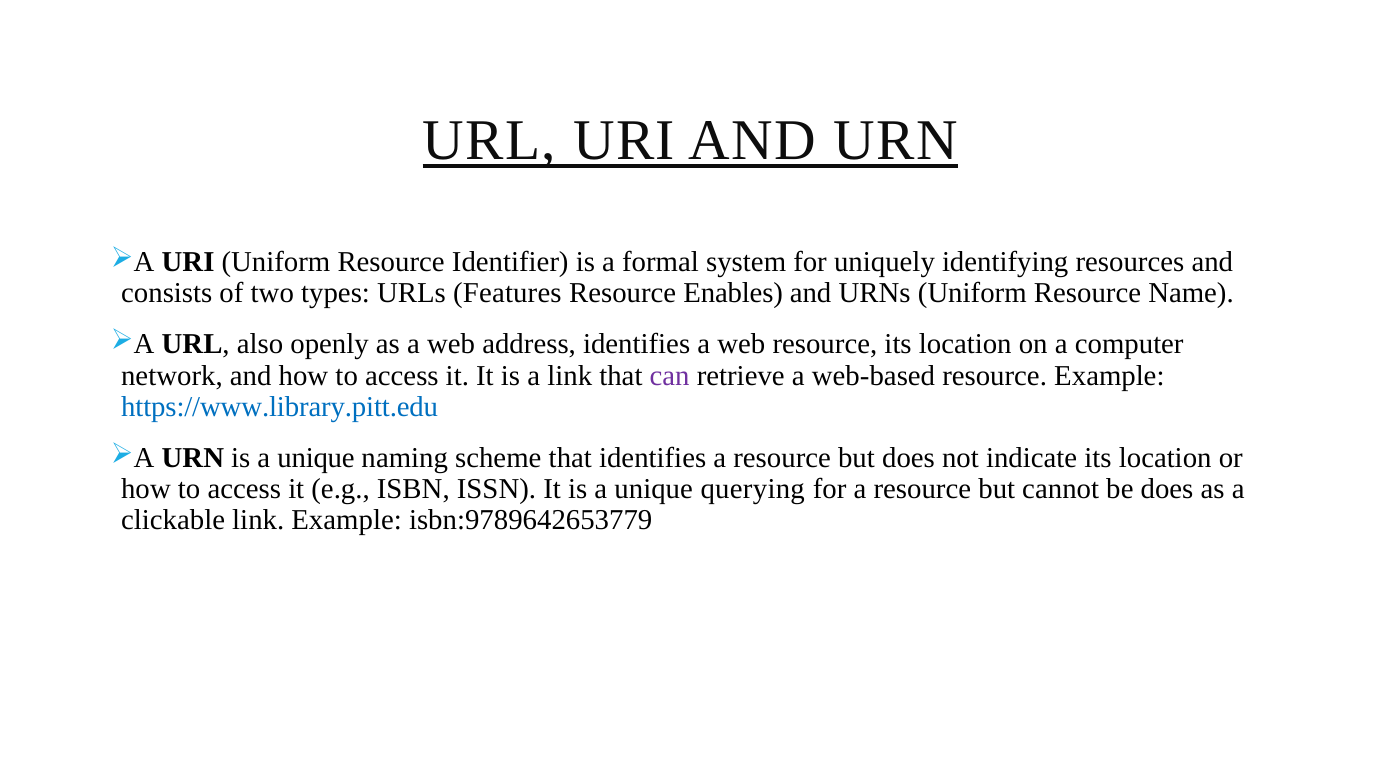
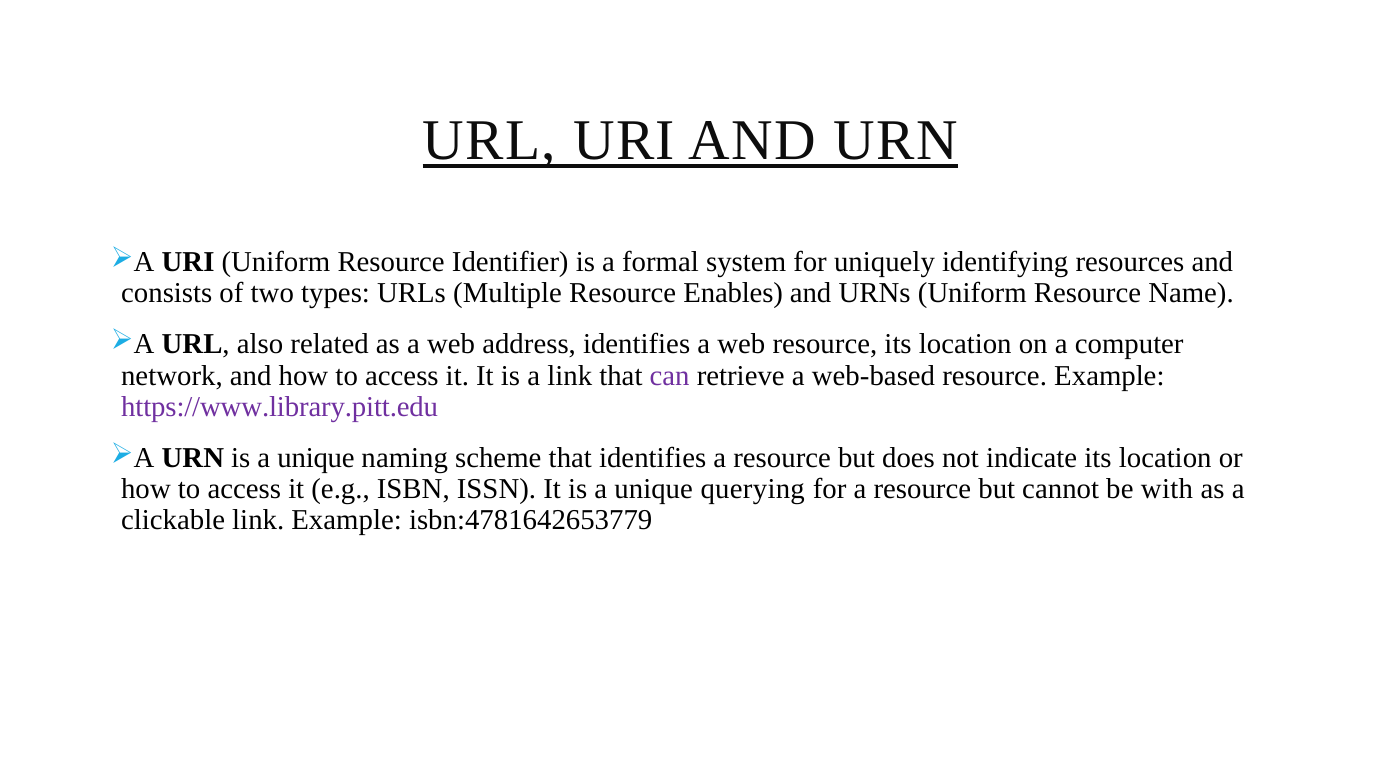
Features: Features -> Multiple (507, 293)
openly: openly -> related (330, 344)
https://www.library.pitt.edu colour: blue -> purple (280, 407)
be does: does -> with (1167, 489)
isbn:9789642653779: isbn:9789642653779 -> isbn:4781642653779 (531, 520)
